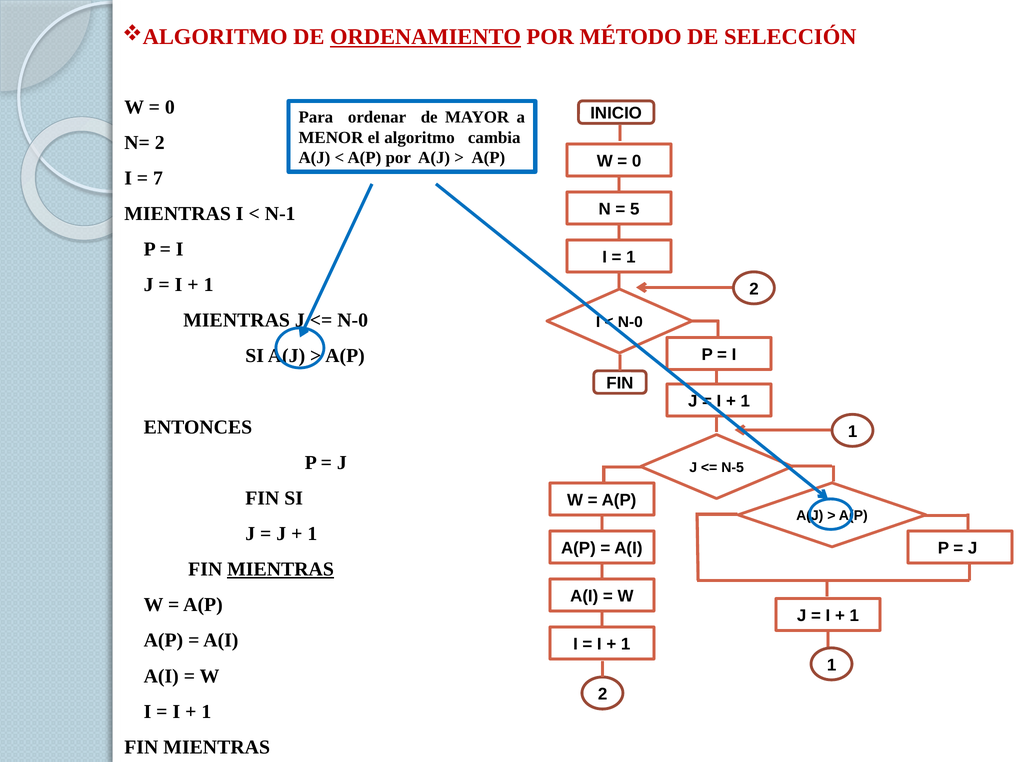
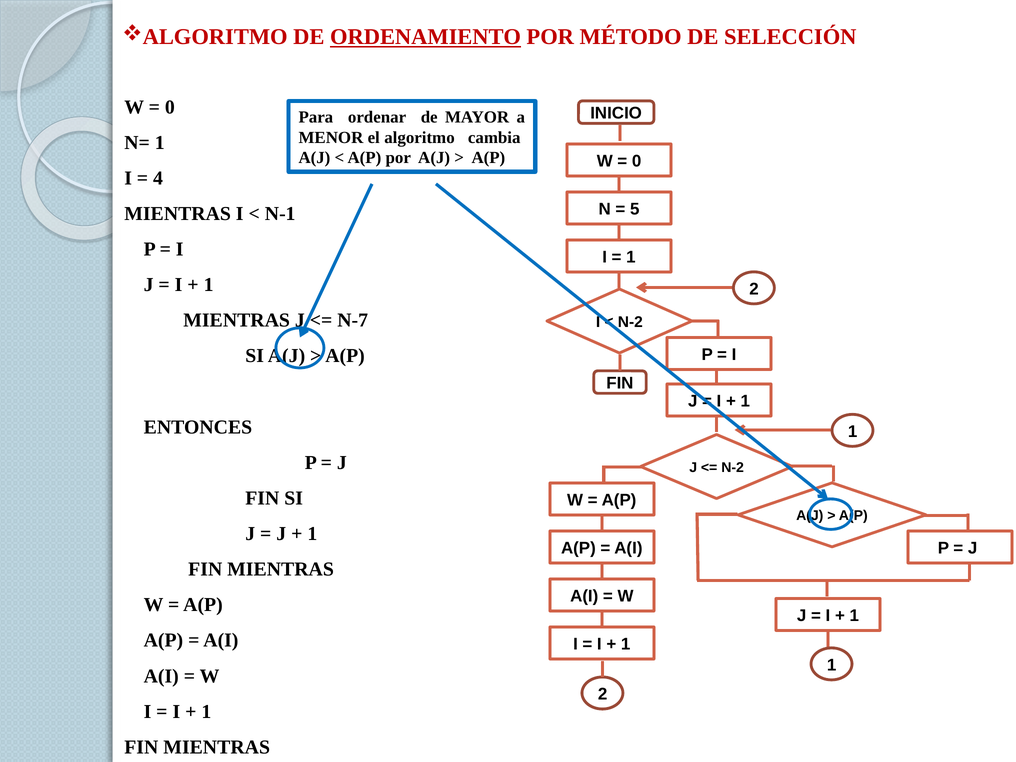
N= 2: 2 -> 1 (160, 143)
7: 7 -> 4 (158, 178)
N-0: N-0 -> N-7 (353, 320)
N-0: N-0 -> N-2 (630, 322)
N-5: N-5 -> N-2 (733, 468)
MIENTRAS underline: present -> none (281, 569)
